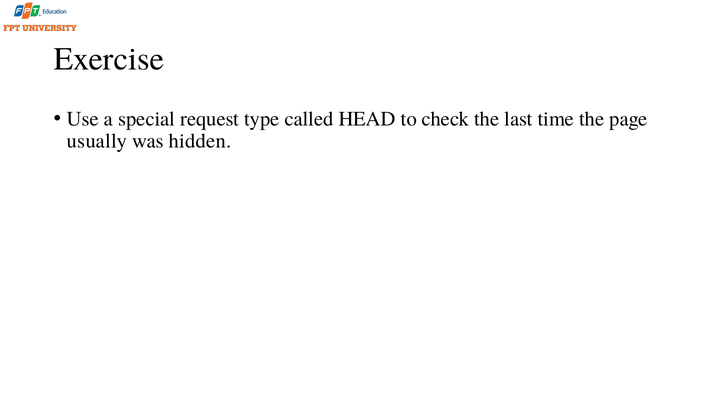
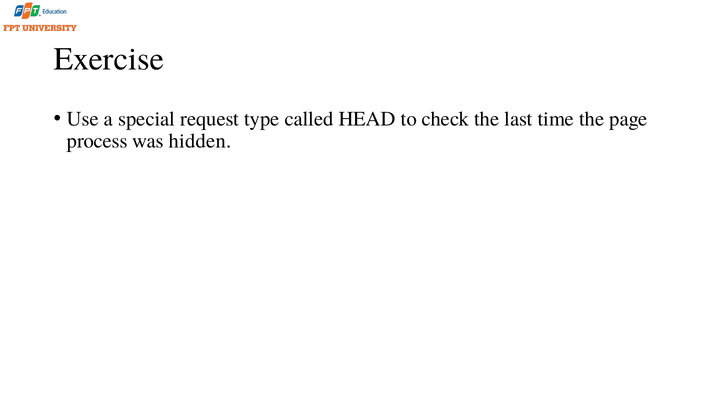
usually: usually -> process (97, 141)
